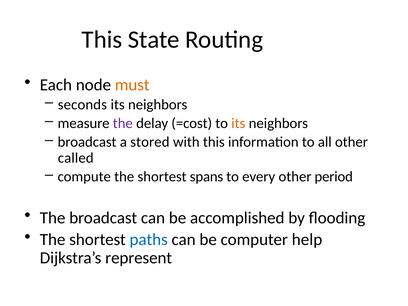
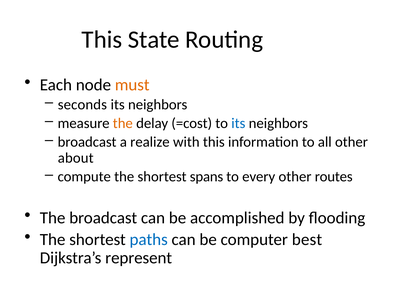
the colour: purple -> orange (123, 123)
its colour: orange -> blue (238, 123)
stored: stored -> realize (150, 142)
called: called -> about (76, 158)
period: period -> routes (334, 177)
help: help -> best (307, 240)
